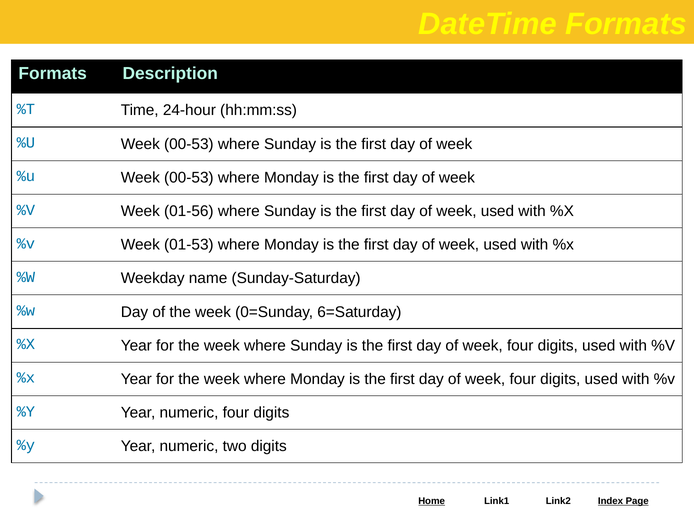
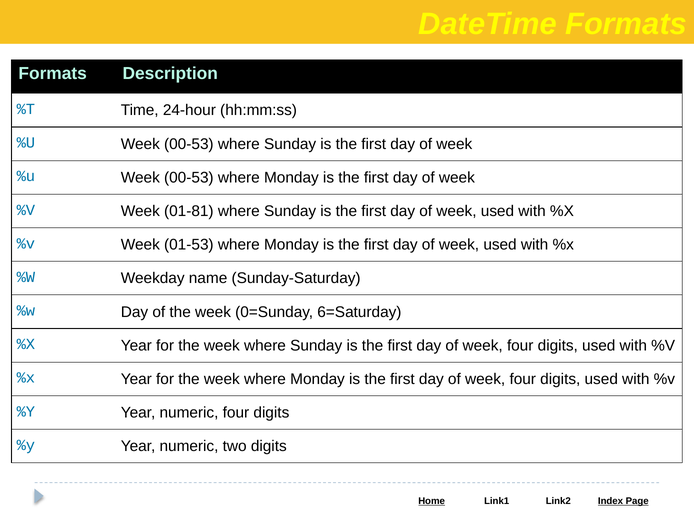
01-56: 01-56 -> 01-81 (189, 211)
